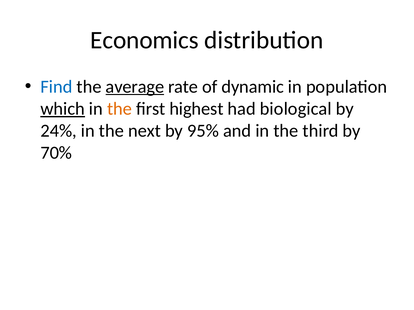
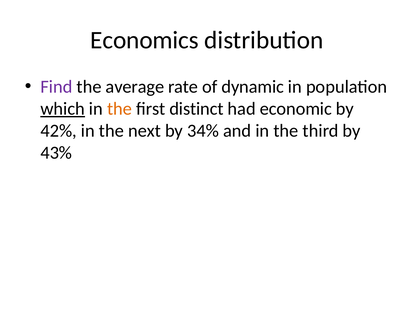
Find colour: blue -> purple (56, 87)
average underline: present -> none (135, 87)
highest: highest -> distinct (196, 109)
biological: biological -> economic (296, 109)
24%: 24% -> 42% (59, 131)
95%: 95% -> 34% (203, 131)
70%: 70% -> 43% (56, 153)
